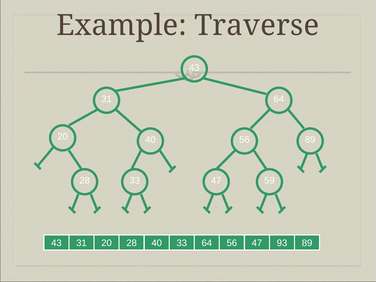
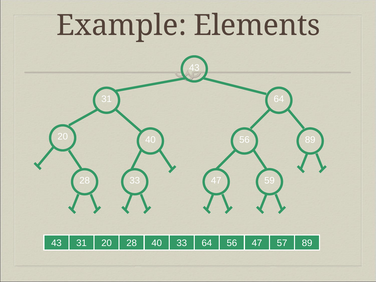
Traverse: Traverse -> Elements (257, 26)
93: 93 -> 57 (282, 243)
